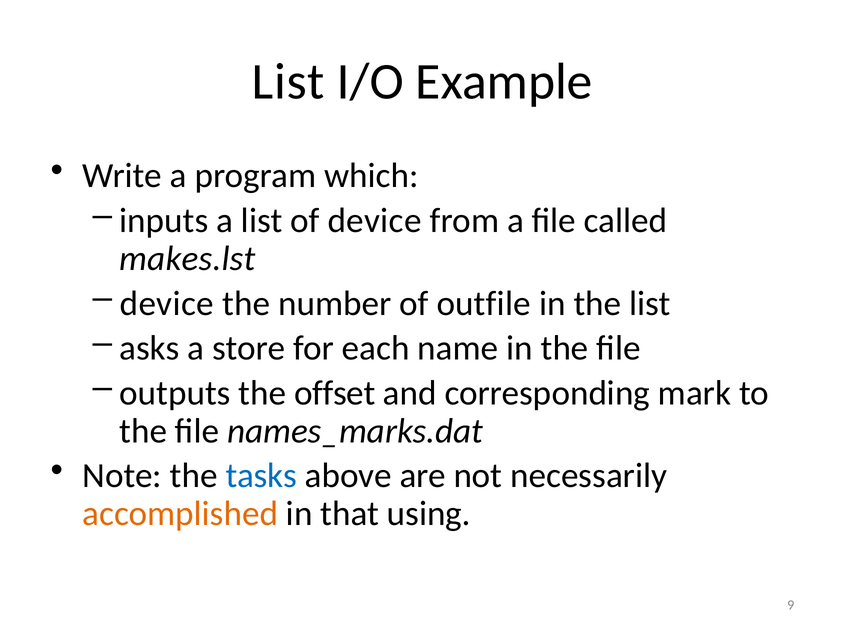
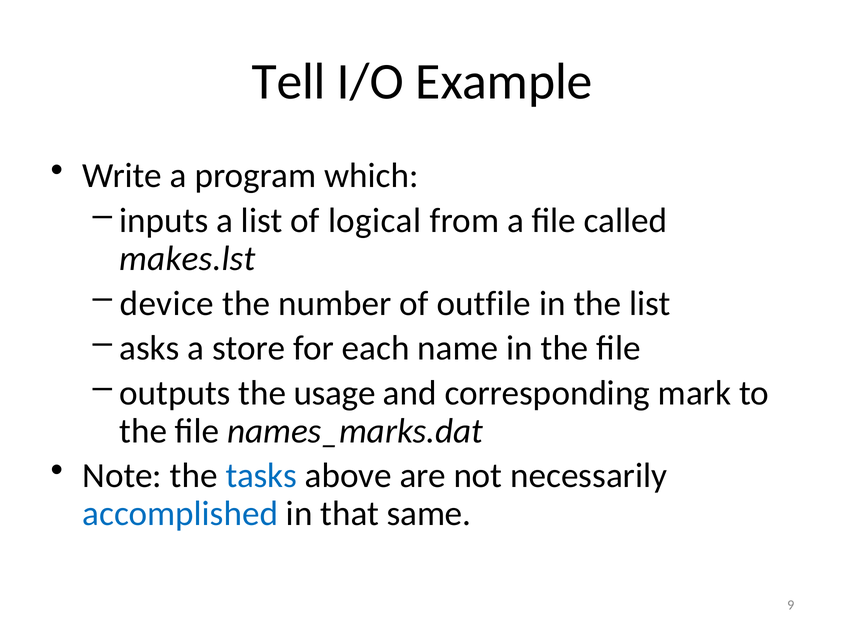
List: List -> Tell (289, 82)
of device: device -> logical (375, 220)
offset: offset -> usage (335, 393)
accomplished colour: orange -> blue (180, 514)
using: using -> same (429, 514)
